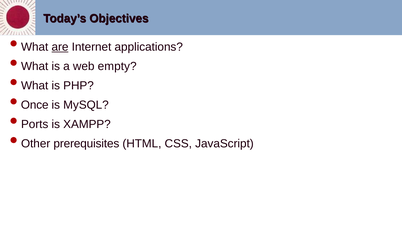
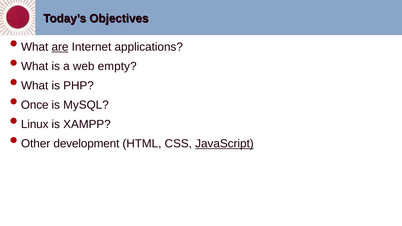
Ports: Ports -> Linux (35, 124)
prerequisites: prerequisites -> development (86, 144)
JavaScript underline: none -> present (224, 144)
